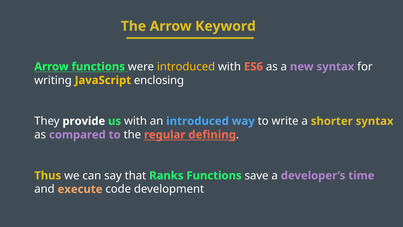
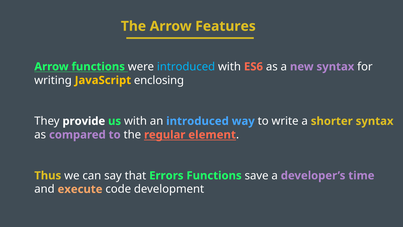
Keyword: Keyword -> Features (225, 26)
introduced colour: yellow -> light blue (186, 67)
defining: defining -> element (212, 135)
Ranks: Ranks -> Errors (166, 175)
